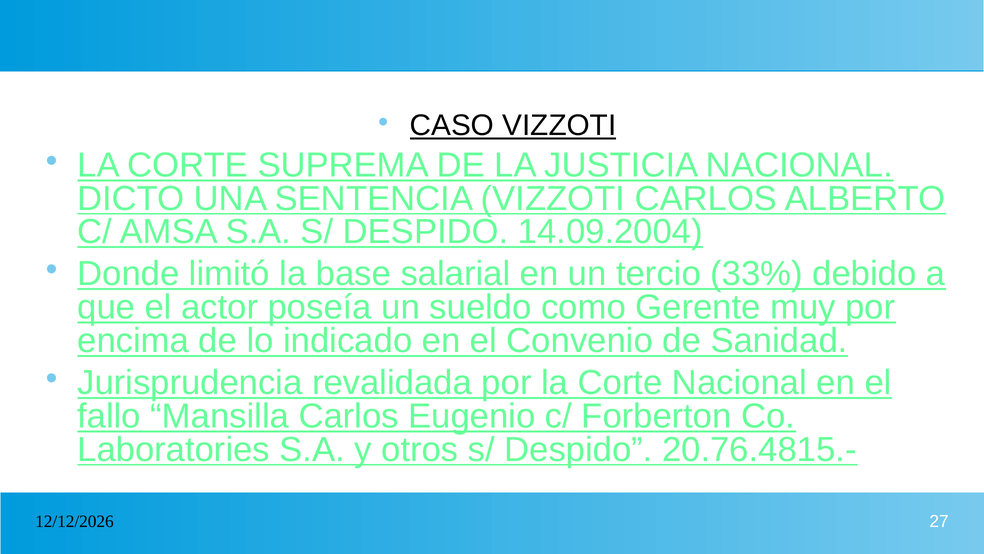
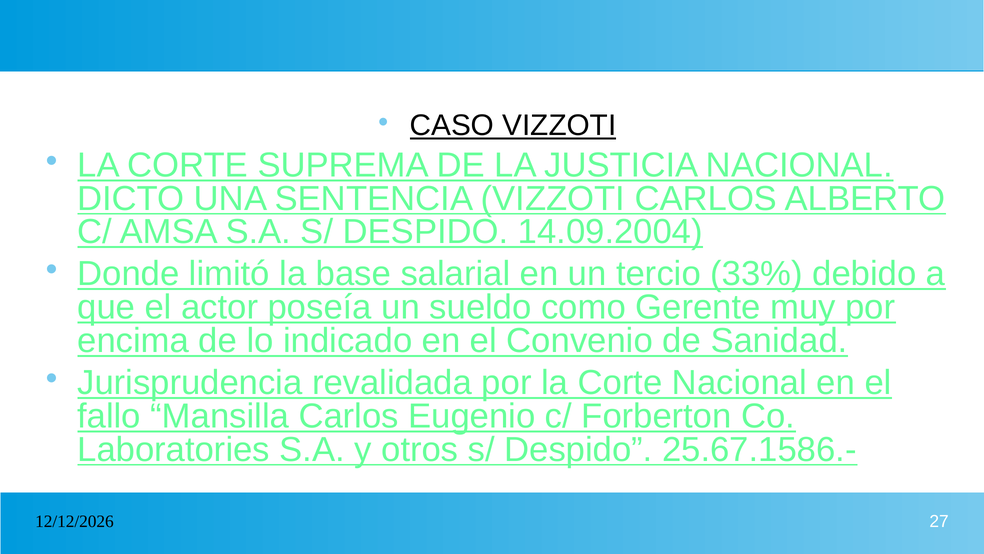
20.76.4815.-: 20.76.4815.- -> 25.67.1586.- (759, 449)
